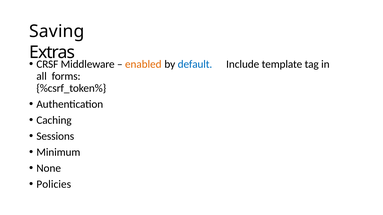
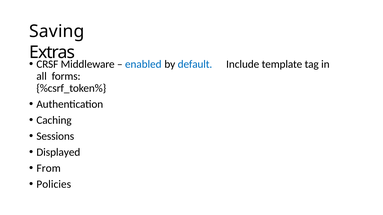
enabled colour: orange -> blue (143, 64)
Minimum: Minimum -> Displayed (58, 153)
None: None -> From (49, 169)
